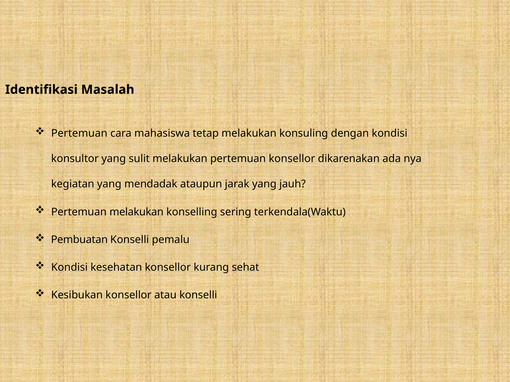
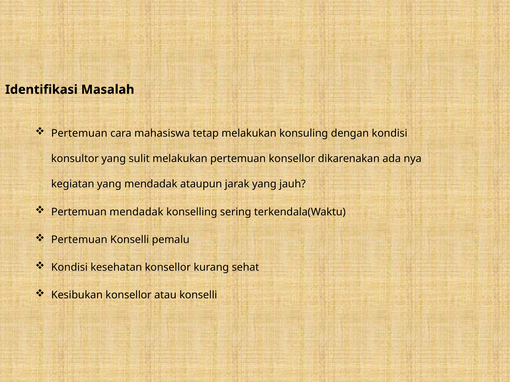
Pertemuan melakukan: melakukan -> mendadak (136, 212)
Pembuatan: Pembuatan -> Pertemuan (79, 240)
